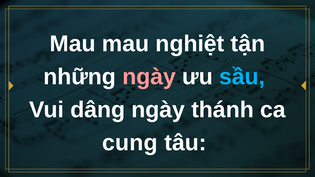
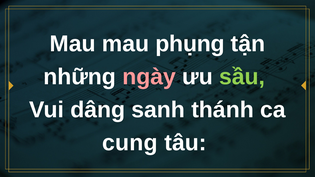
nghiệt: nghiệt -> phụng (190, 44)
sầu colour: light blue -> light green (242, 77)
dâng ngày: ngày -> sanh (158, 110)
